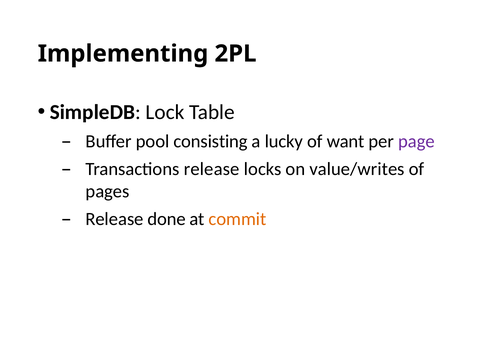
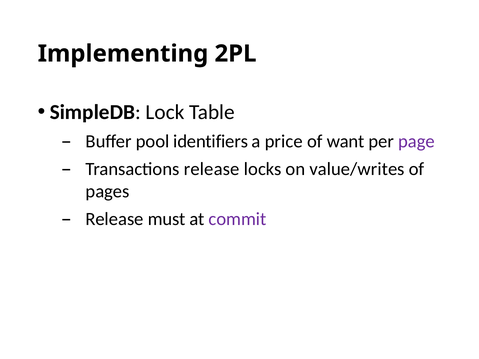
consisting: consisting -> identifiers (211, 141)
lucky: lucky -> price (284, 141)
done: done -> must (167, 219)
commit colour: orange -> purple (237, 219)
